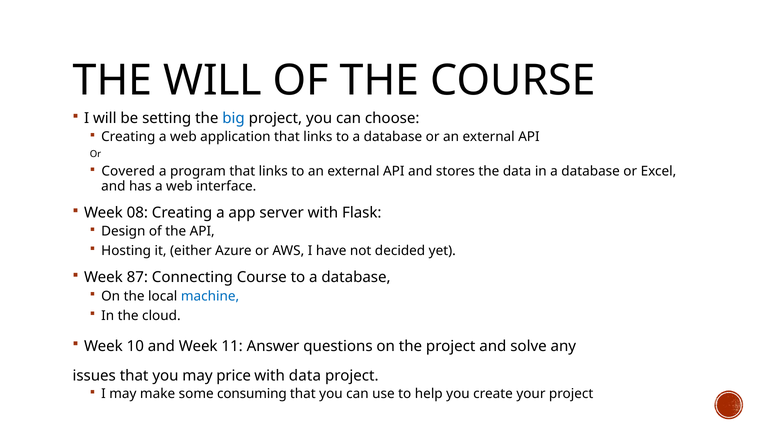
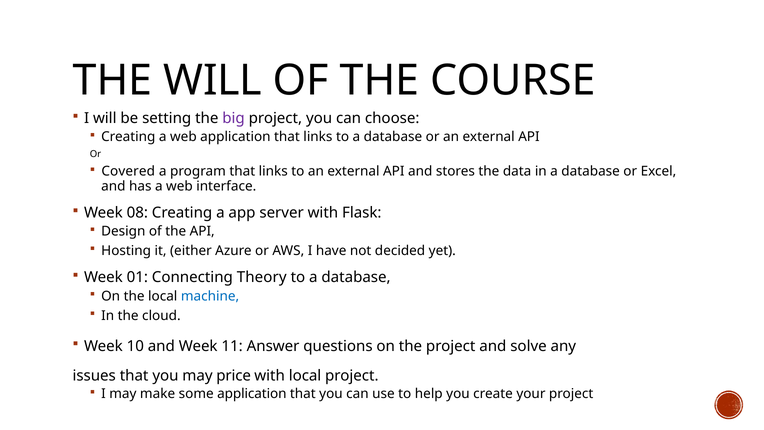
big colour: blue -> purple (234, 118)
87: 87 -> 01 (137, 277)
Connecting Course: Course -> Theory (262, 277)
with data: data -> local (305, 375)
some consuming: consuming -> application (252, 394)
